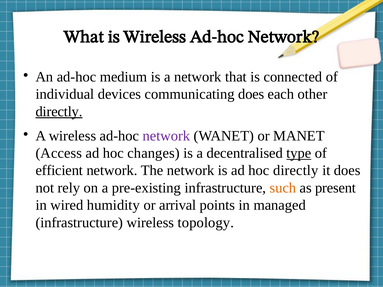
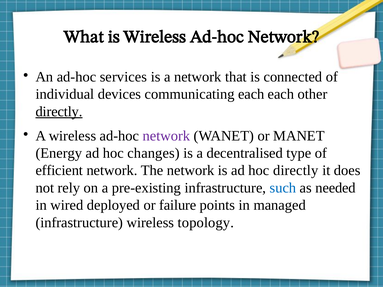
medium: medium -> services (123, 77)
communicating does: does -> each (251, 94)
Access: Access -> Energy (59, 153)
type underline: present -> none (299, 153)
such colour: orange -> blue (283, 188)
present: present -> needed (336, 188)
humidity: humidity -> deployed (113, 205)
arrival: arrival -> failure (178, 205)
